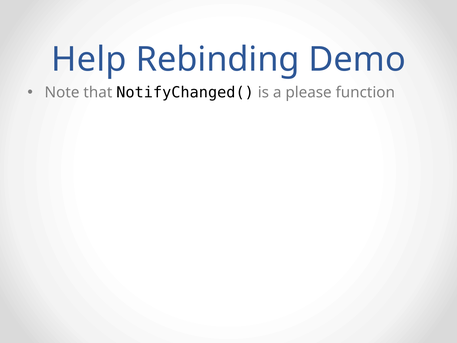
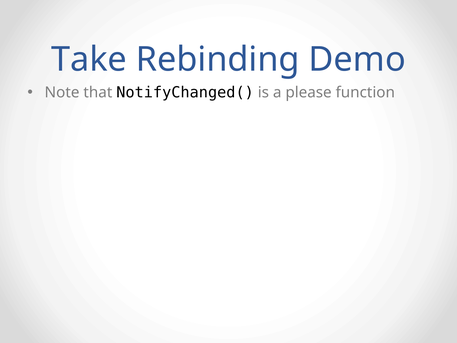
Help: Help -> Take (89, 60)
